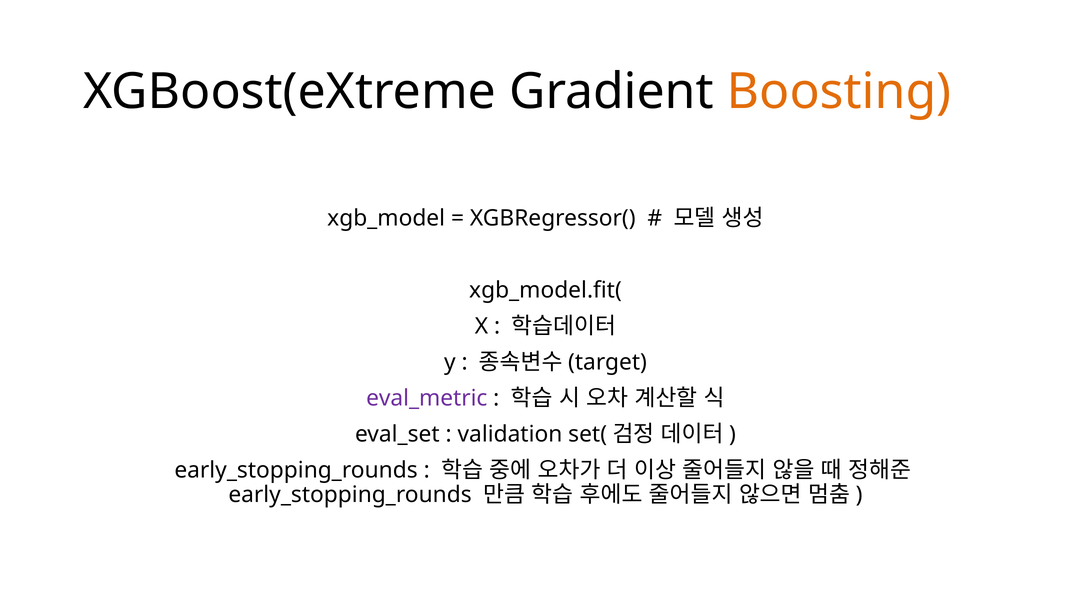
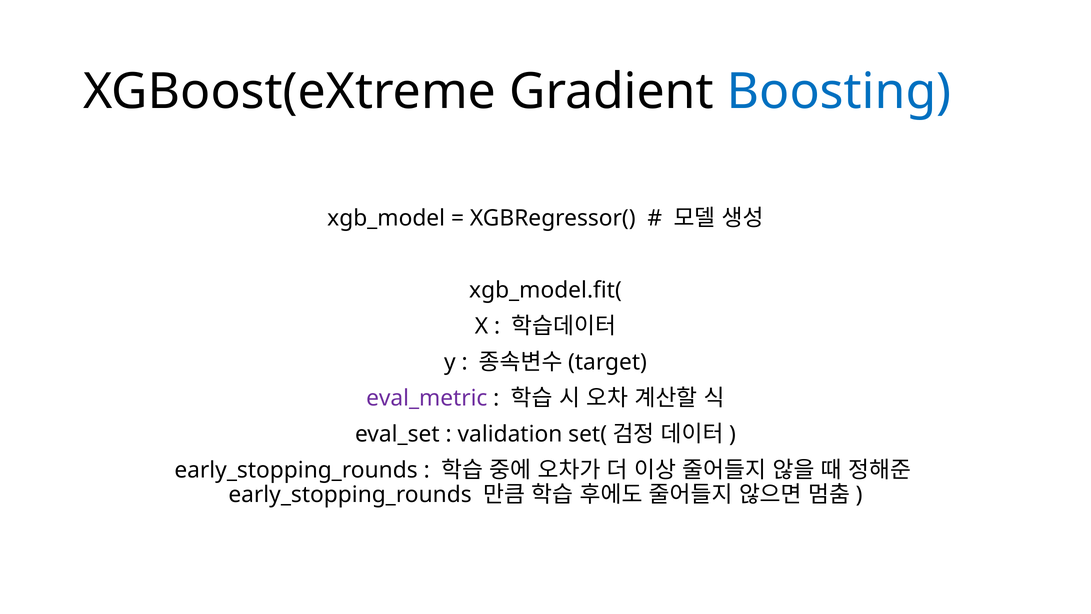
Boosting colour: orange -> blue (839, 92)
